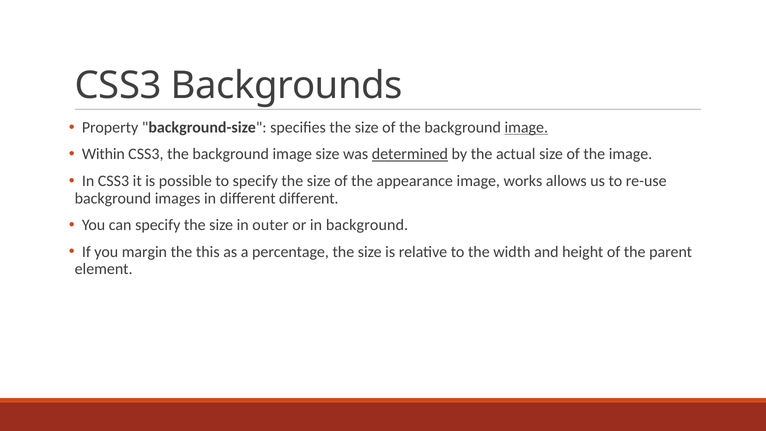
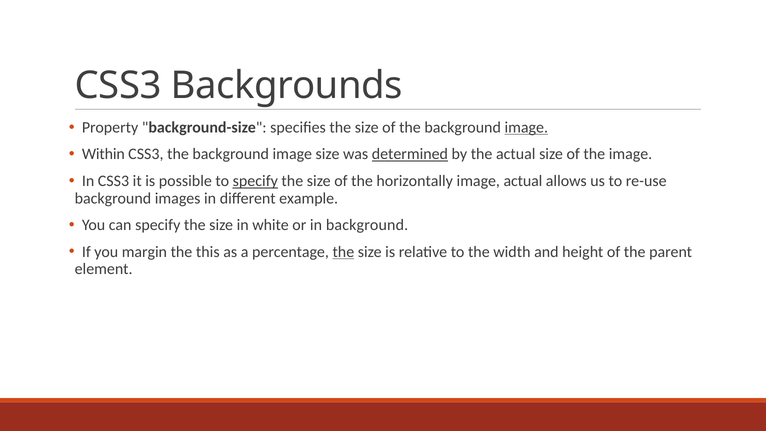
specify underline: none -> present (255, 181)
appearance: appearance -> horizontally (415, 181)
image works: works -> actual (523, 181)
different different: different -> example (309, 198)
outer: outer -> white (271, 225)
the underline: none -> present (343, 252)
